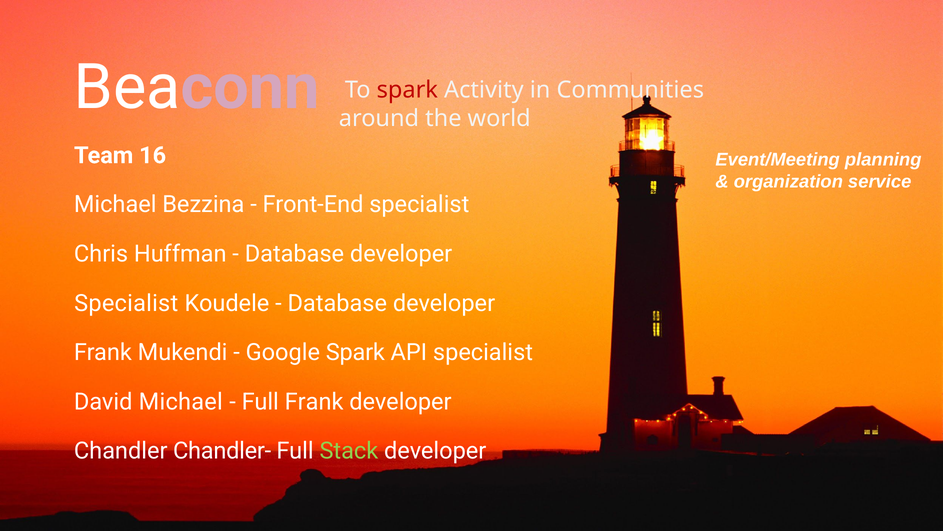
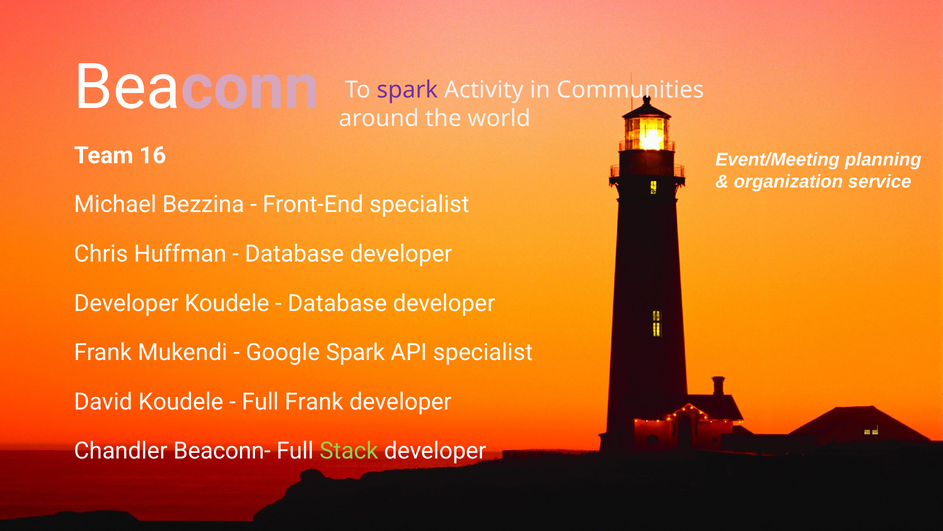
spark colour: red -> purple (407, 90)
Specialist: Specialist -> Developer (126, 303)
David Michael: Michael -> Koudele (181, 401)
Chandler-: Chandler- -> Beaconn- (222, 451)
